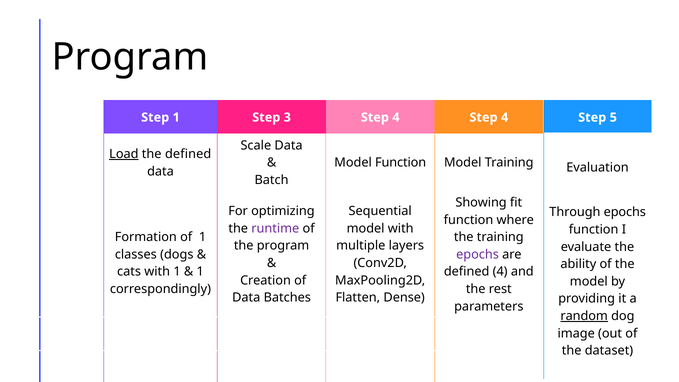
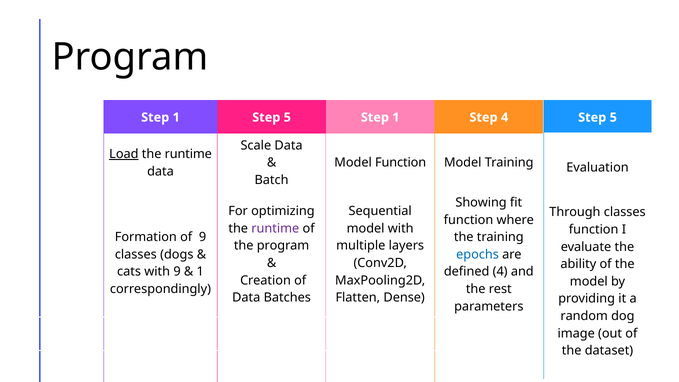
1 Step 3: 3 -> 5 (287, 117)
4: 4 -> 1 (396, 117)
defined: defined -> runtime (188, 154)
Through epochs: epochs -> classes (625, 212)
of 1: 1 -> 9 (203, 237)
epochs colour: purple -> blue (478, 254)
with 1: 1 -> 9 (177, 272)
random underline: present -> none (584, 316)
